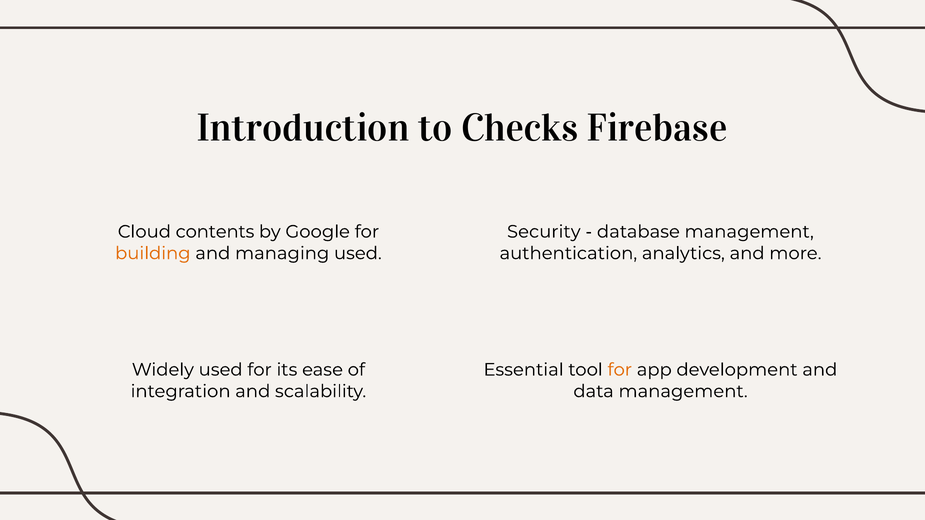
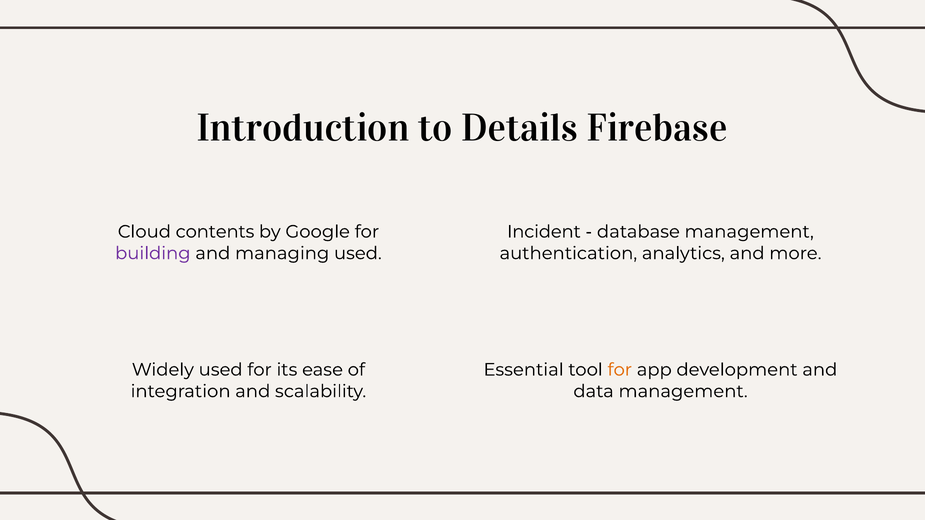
Checks: Checks -> Details (520, 128)
Security: Security -> Incident (544, 232)
building colour: orange -> purple (153, 253)
